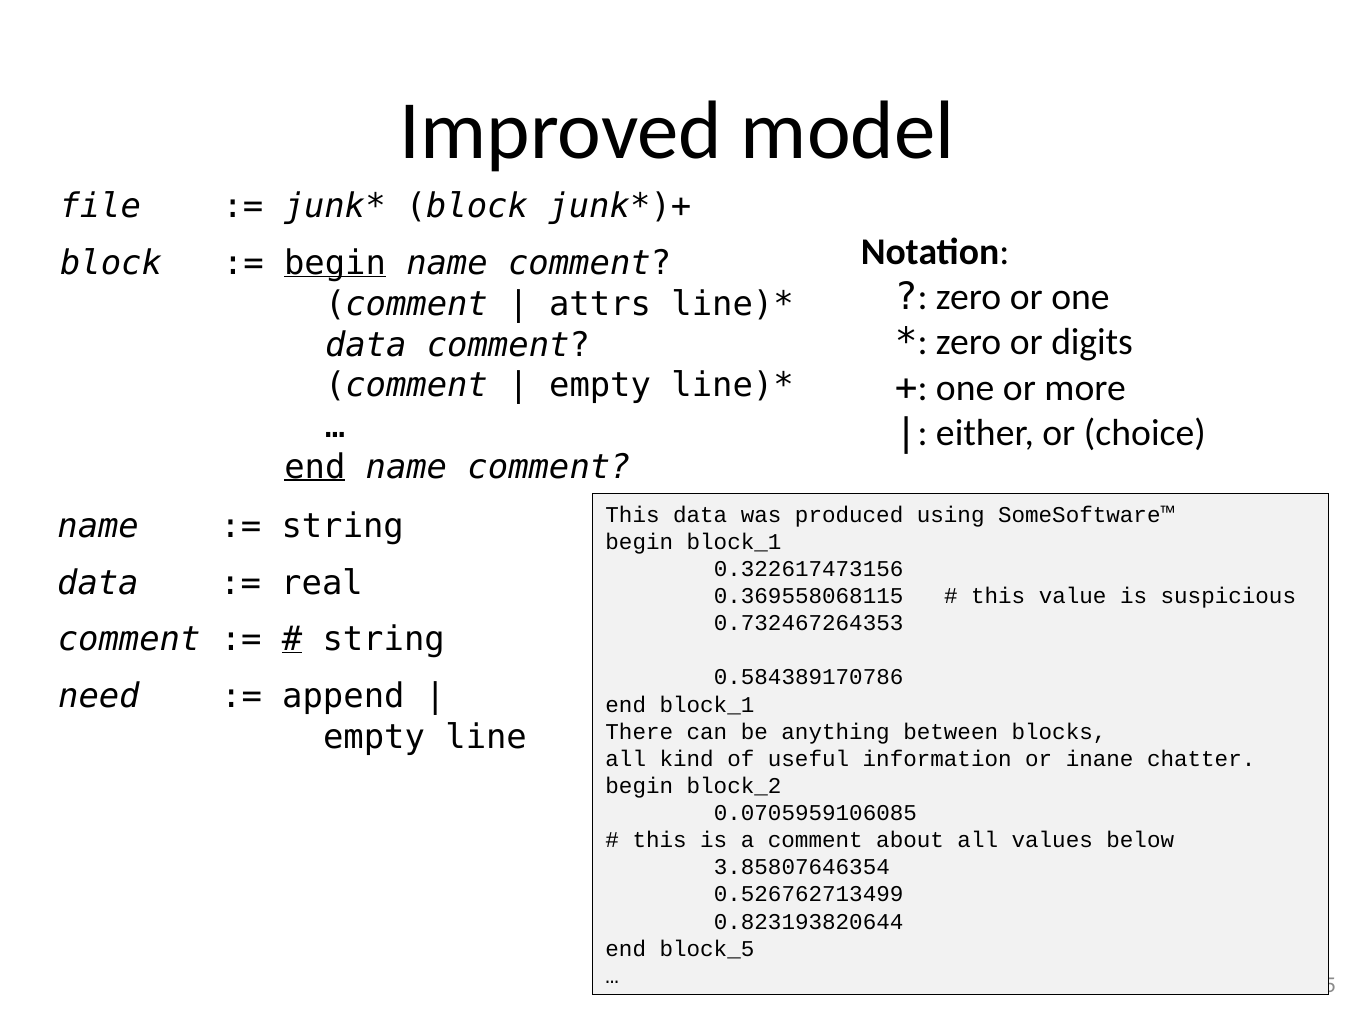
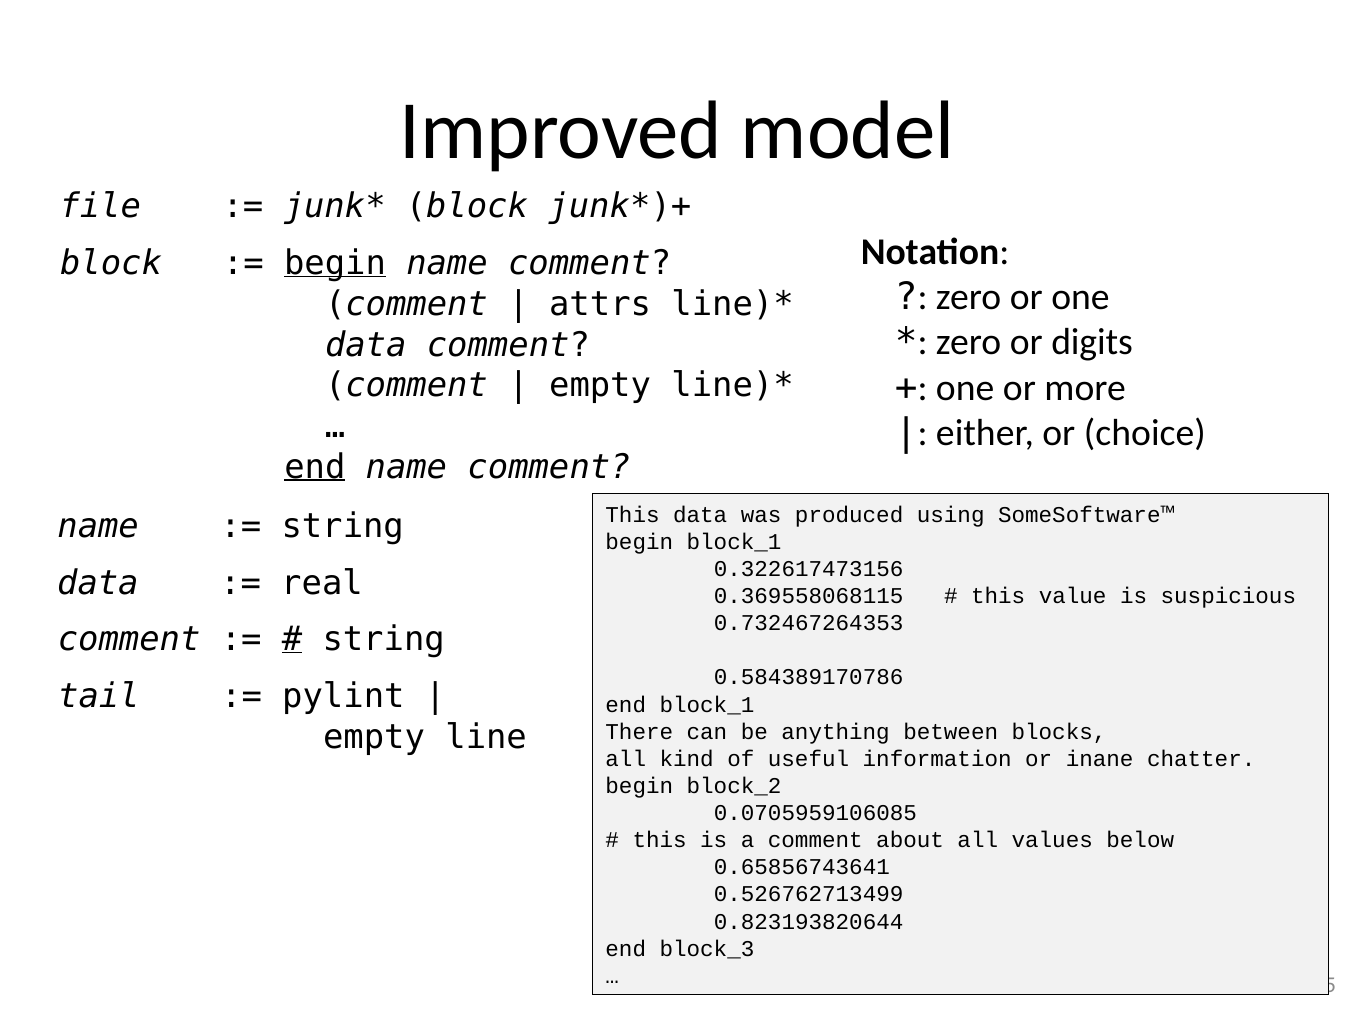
need: need -> tail (99, 696)
append: append -> pylint (343, 696)
3.85807646354: 3.85807646354 -> 0.65856743641 (802, 867)
block_5: block_5 -> block_3 (707, 948)
